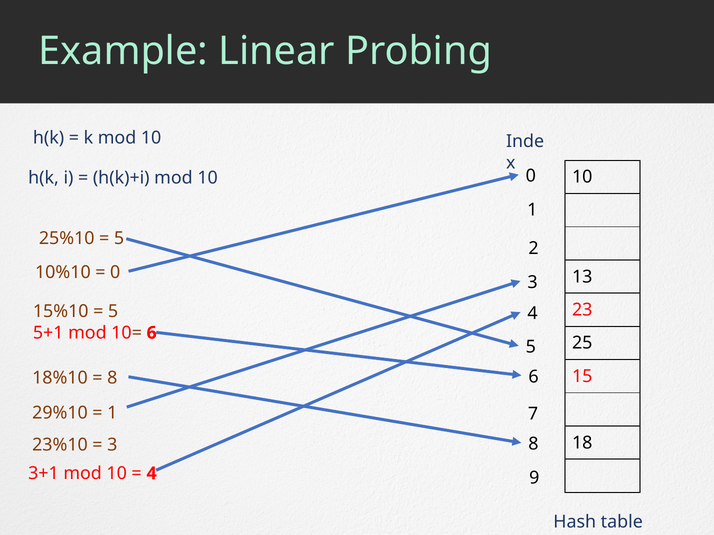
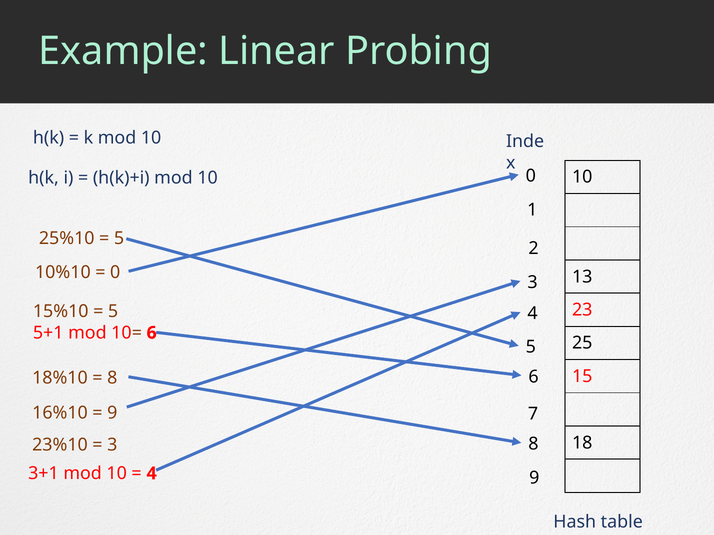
29%10: 29%10 -> 16%10 (60, 413)
1: 1 -> 9 (112, 413)
